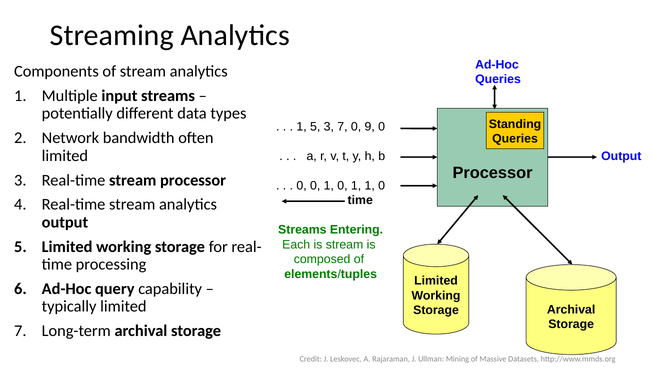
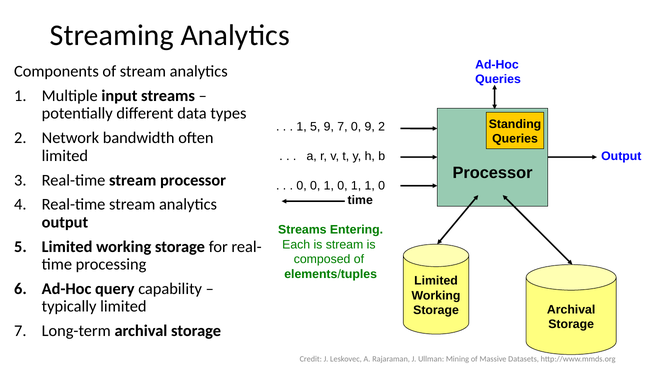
5 3: 3 -> 9 (329, 127)
9 0: 0 -> 2 (382, 127)
